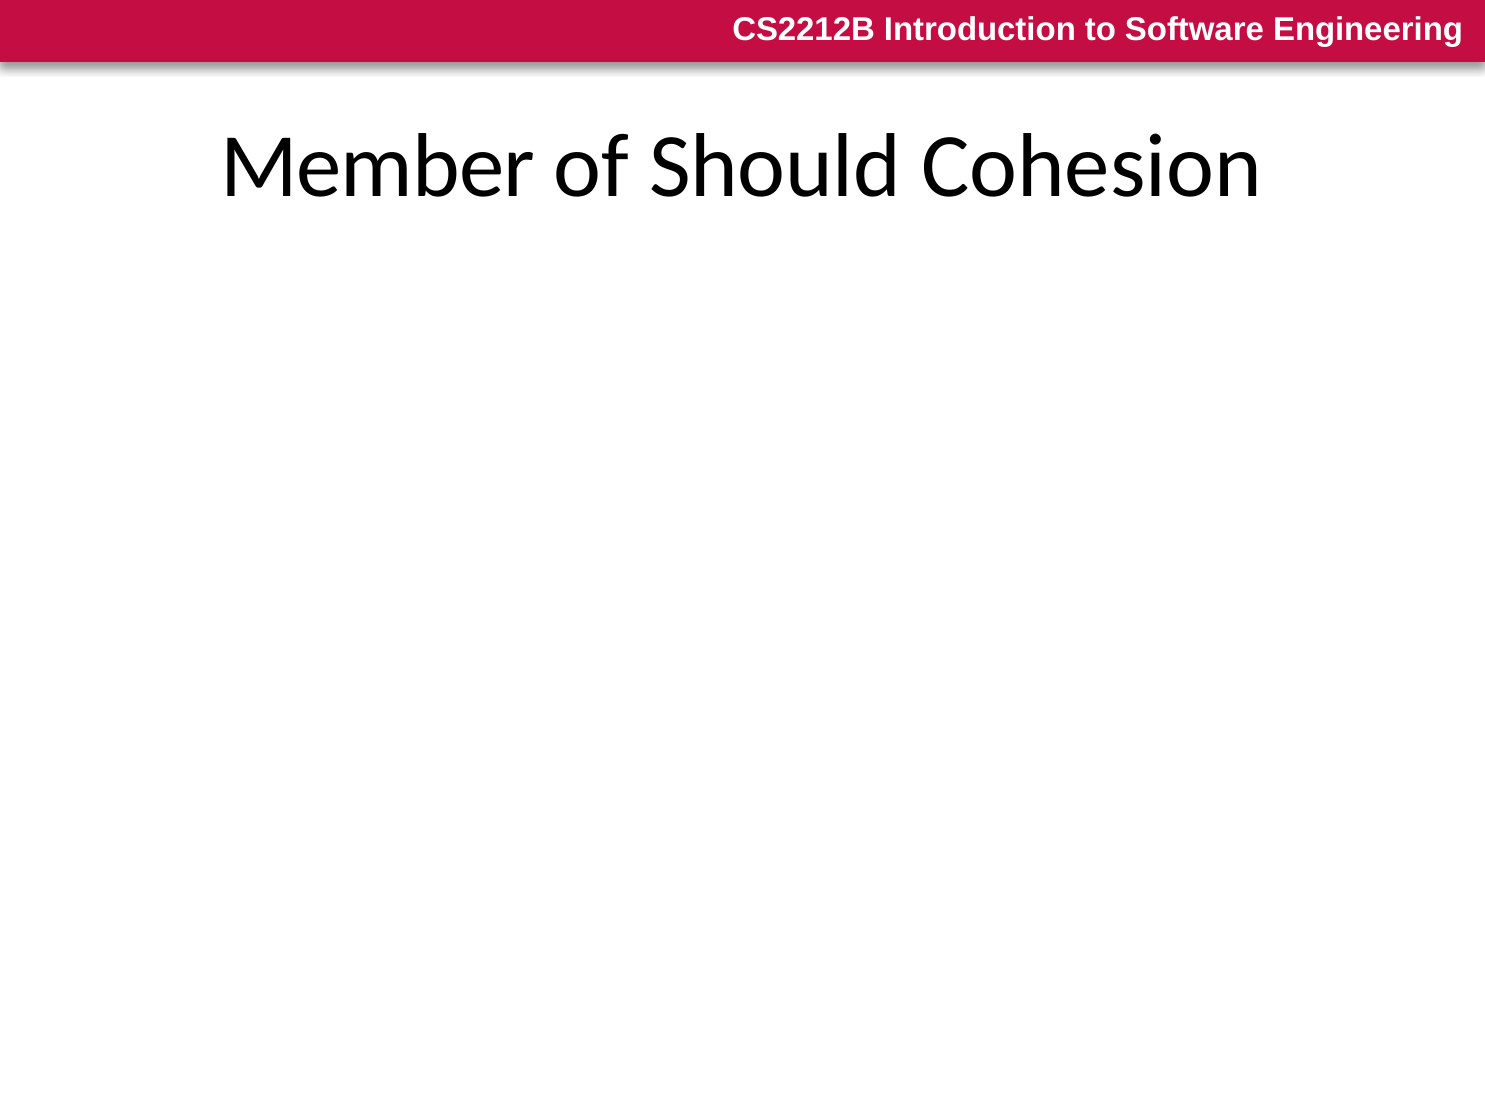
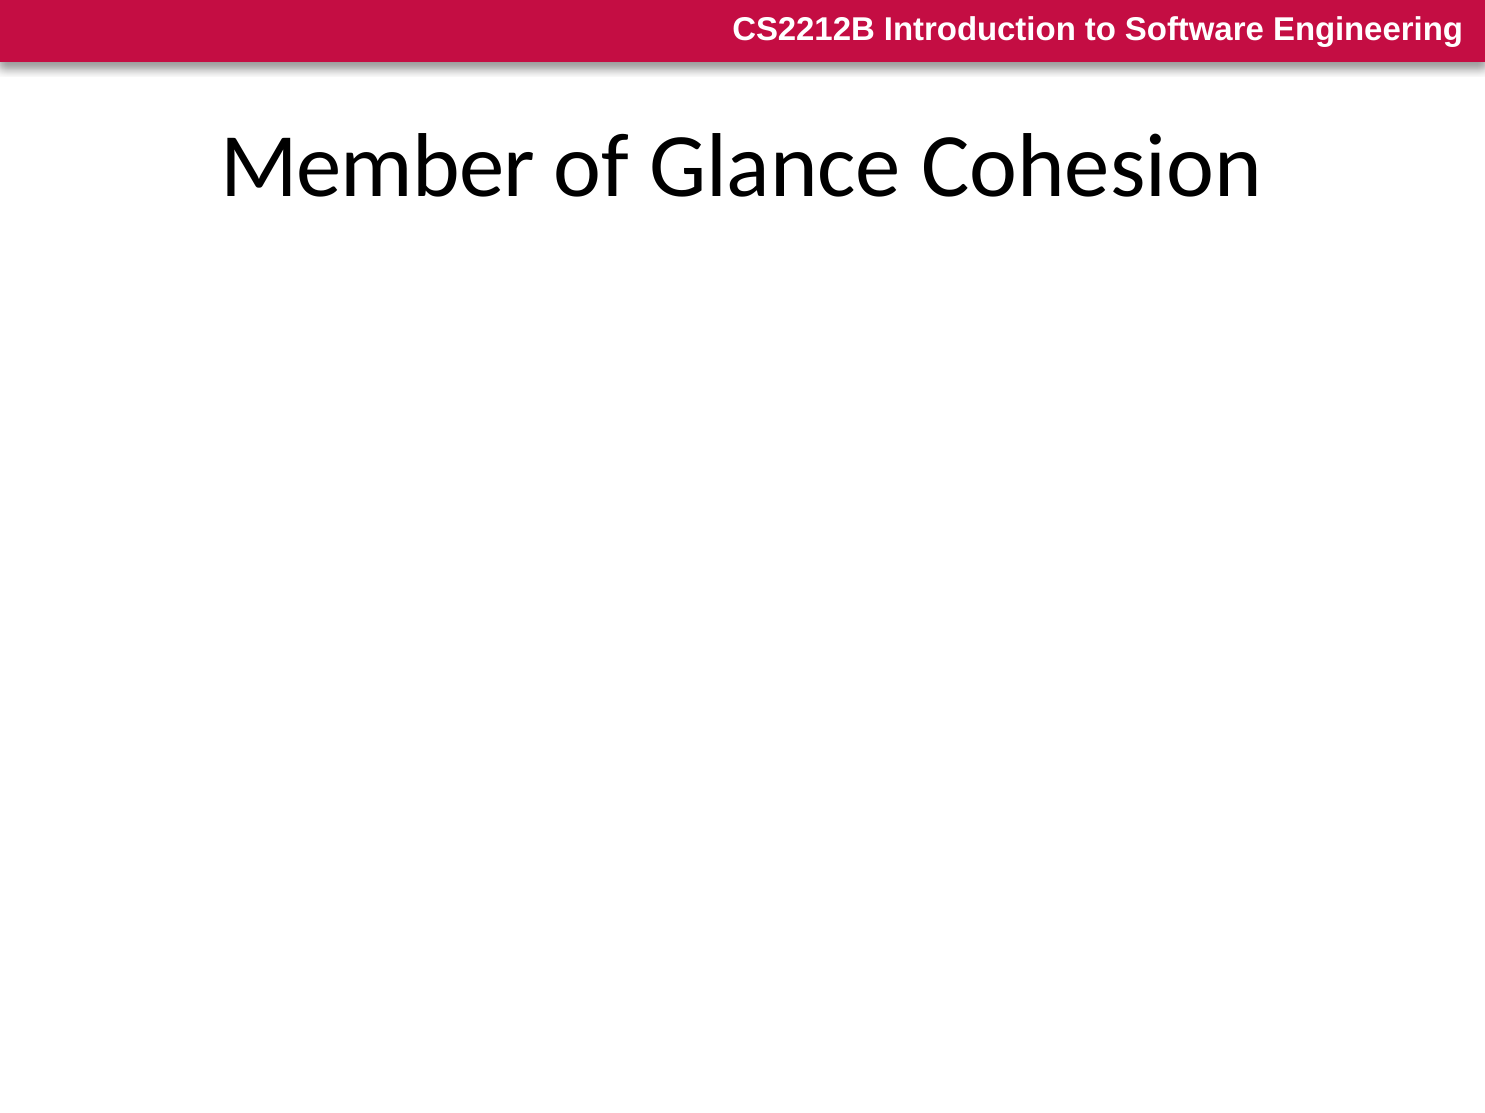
Should: Should -> Glance (775, 167)
